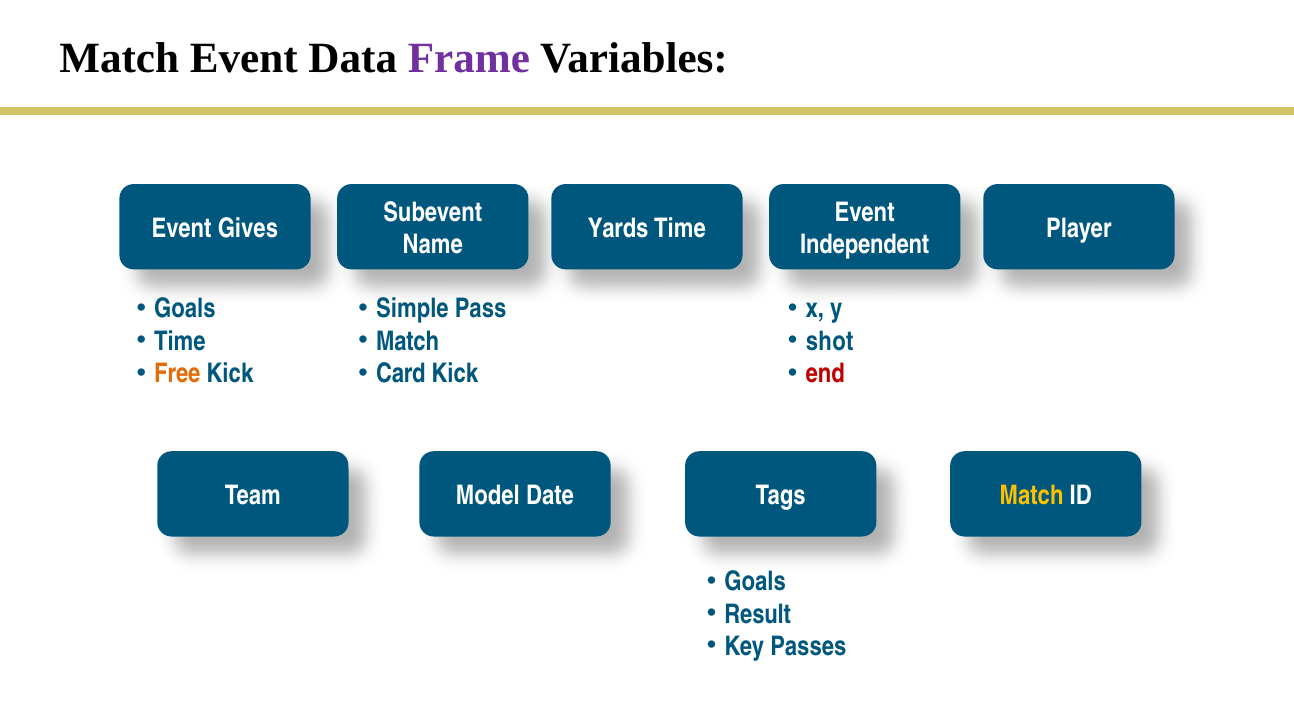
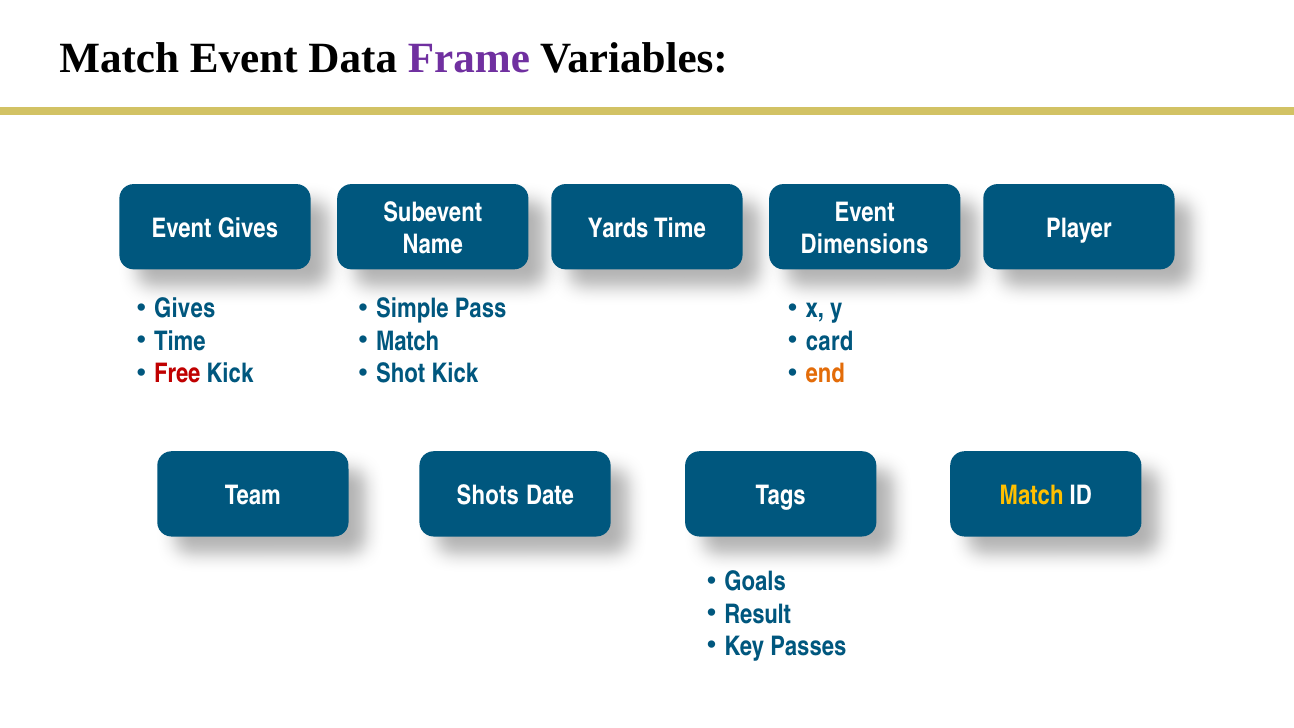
Independent: Independent -> Dimensions (865, 245)
Goals: Goals -> Gives (185, 309)
shot: shot -> card (830, 341)
Free colour: orange -> red (177, 374)
Card: Card -> Shot (401, 374)
end colour: red -> orange (825, 374)
Model: Model -> Shots (488, 496)
